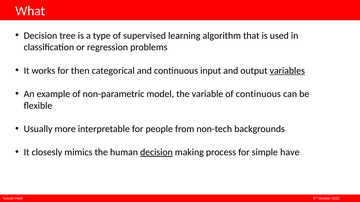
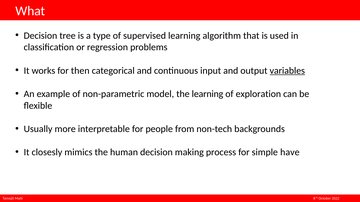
the variable: variable -> learning (208, 94)
of continuous: continuous -> exploration (258, 94)
decision underline: present -> none (156, 153)
